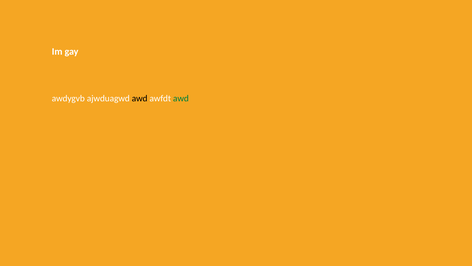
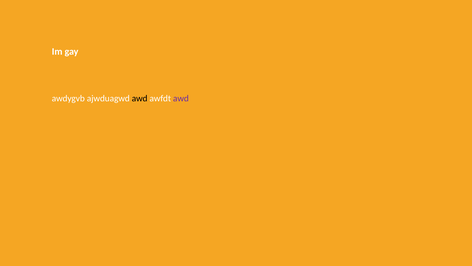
awd colour: green -> purple (181, 98)
